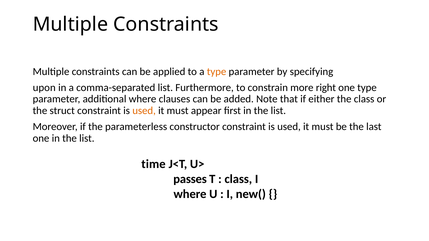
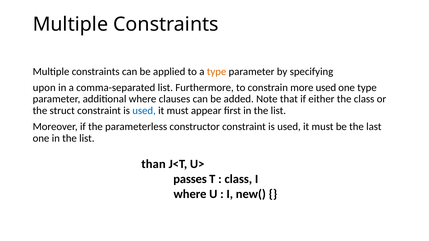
more right: right -> used (326, 88)
used colour: orange -> blue (144, 111)
time: time -> than (154, 164)
